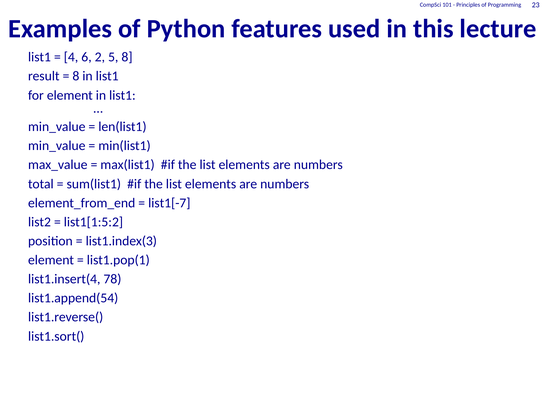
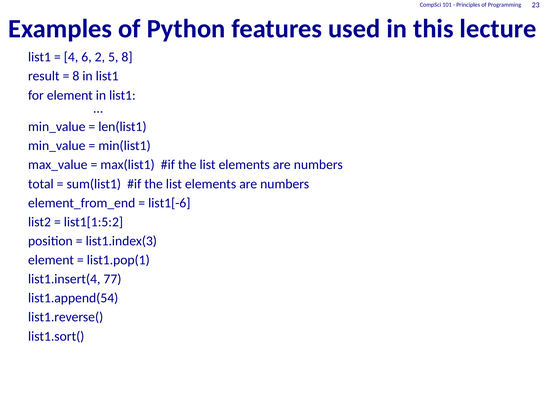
list1[-7: list1[-7 -> list1[-6 (169, 203)
78: 78 -> 77 (112, 280)
